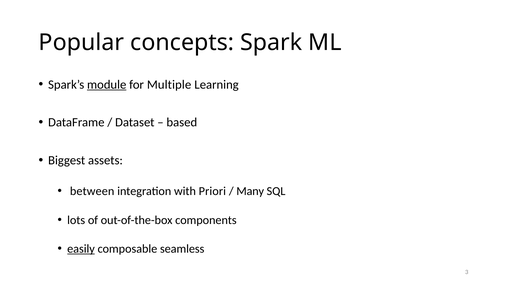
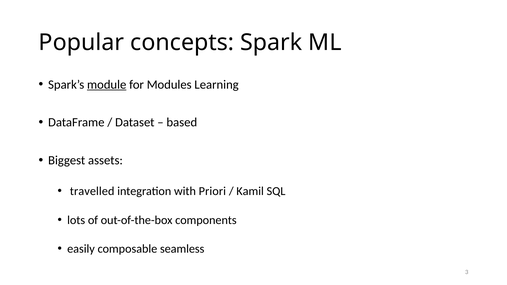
Multiple: Multiple -> Modules (169, 85)
between: between -> travelled (92, 191)
Many: Many -> Kamil (250, 191)
easily underline: present -> none (81, 249)
